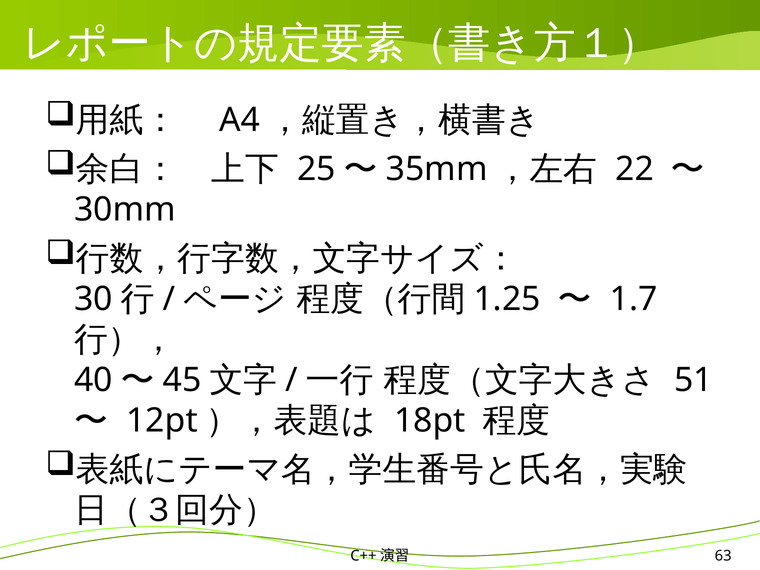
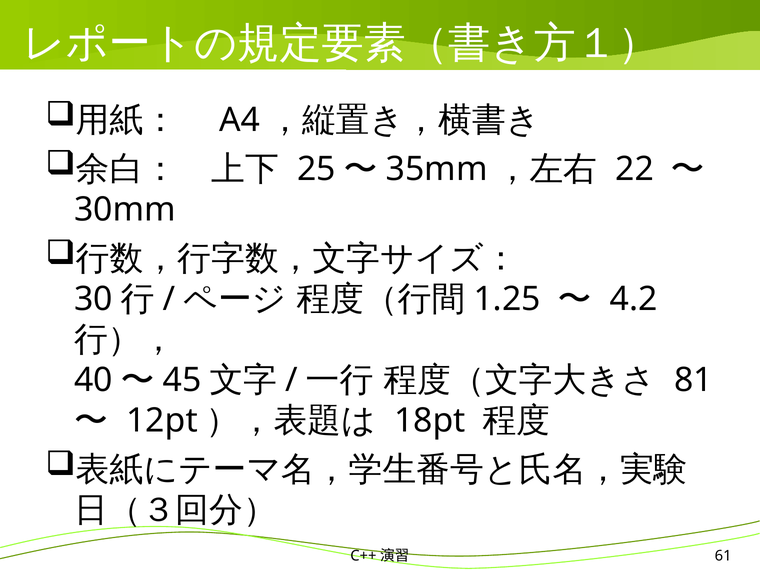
1.7: 1.7 -> 4.2 (634, 299)
51: 51 -> 81 (693, 380)
63: 63 -> 61 (723, 556)
